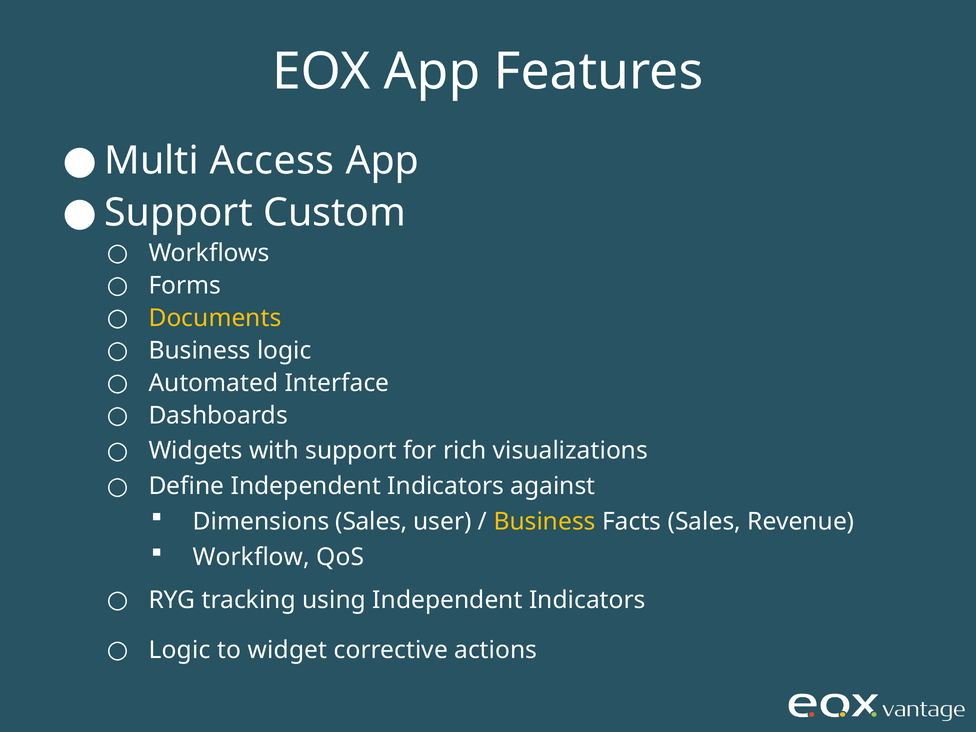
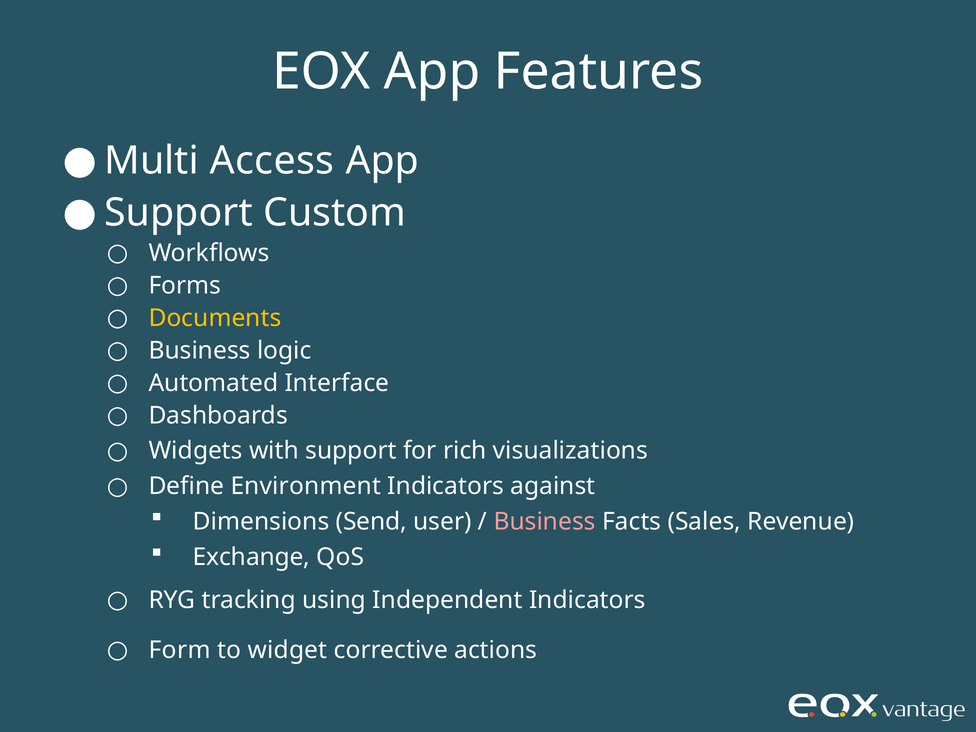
Define Independent: Independent -> Environment (306, 486)
Dimensions Sales: Sales -> Send (371, 522)
Business colour: yellow -> pink (545, 522)
Workflow: Workflow -> Exchange (251, 557)
Logic: Logic -> Form (180, 650)
